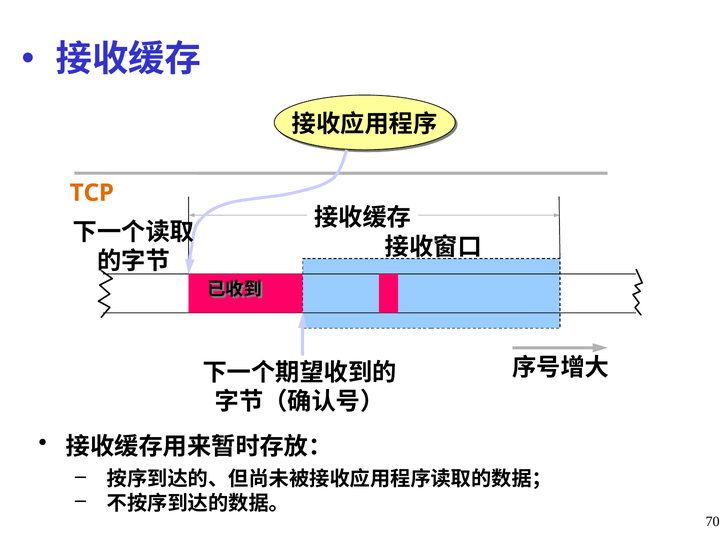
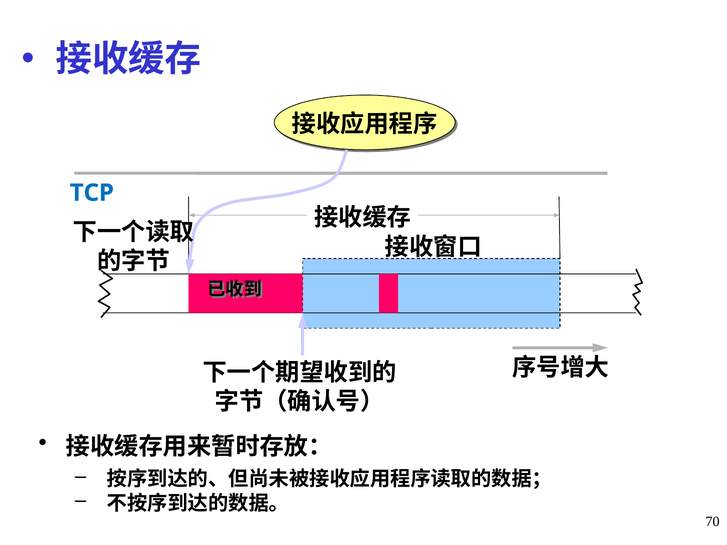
TCP colour: orange -> blue (92, 193)
